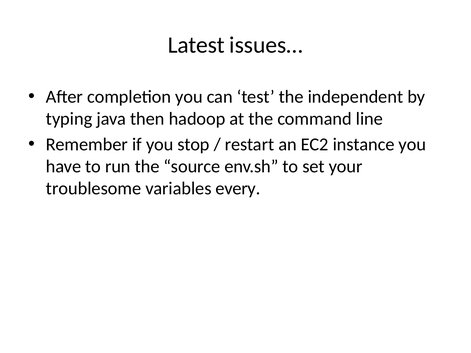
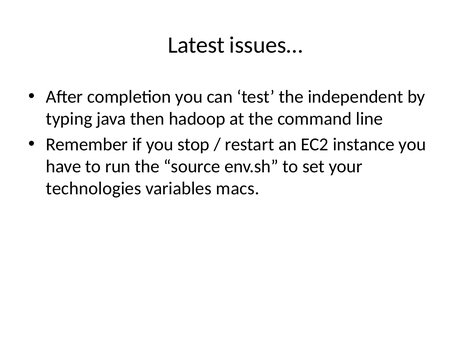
troublesome: troublesome -> technologies (94, 188)
every: every -> macs (238, 188)
